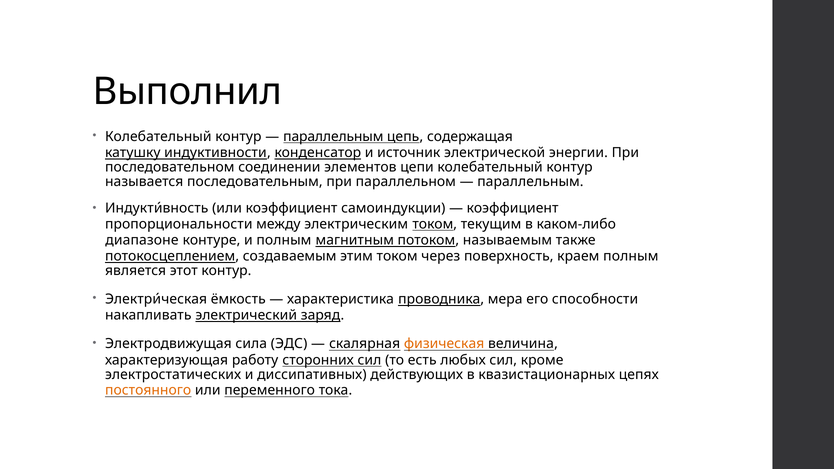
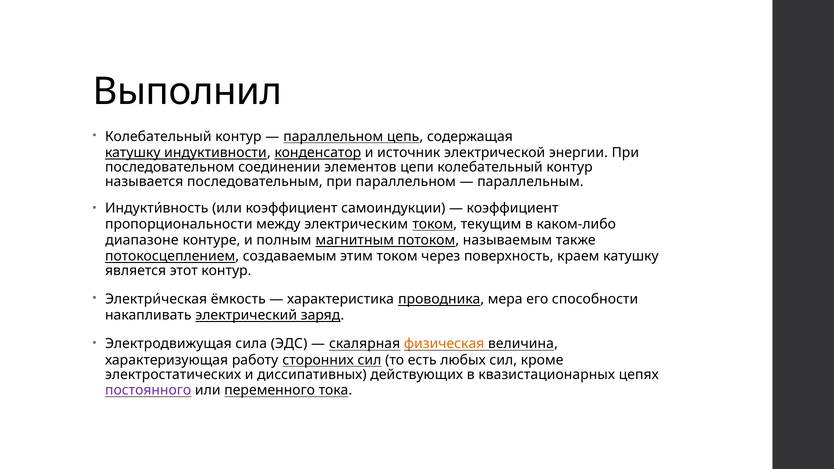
параллельным: параллельным -> параллельном (333, 137)
краем полным: полным -> катушку (631, 256)
постоянного colour: orange -> purple (148, 390)
